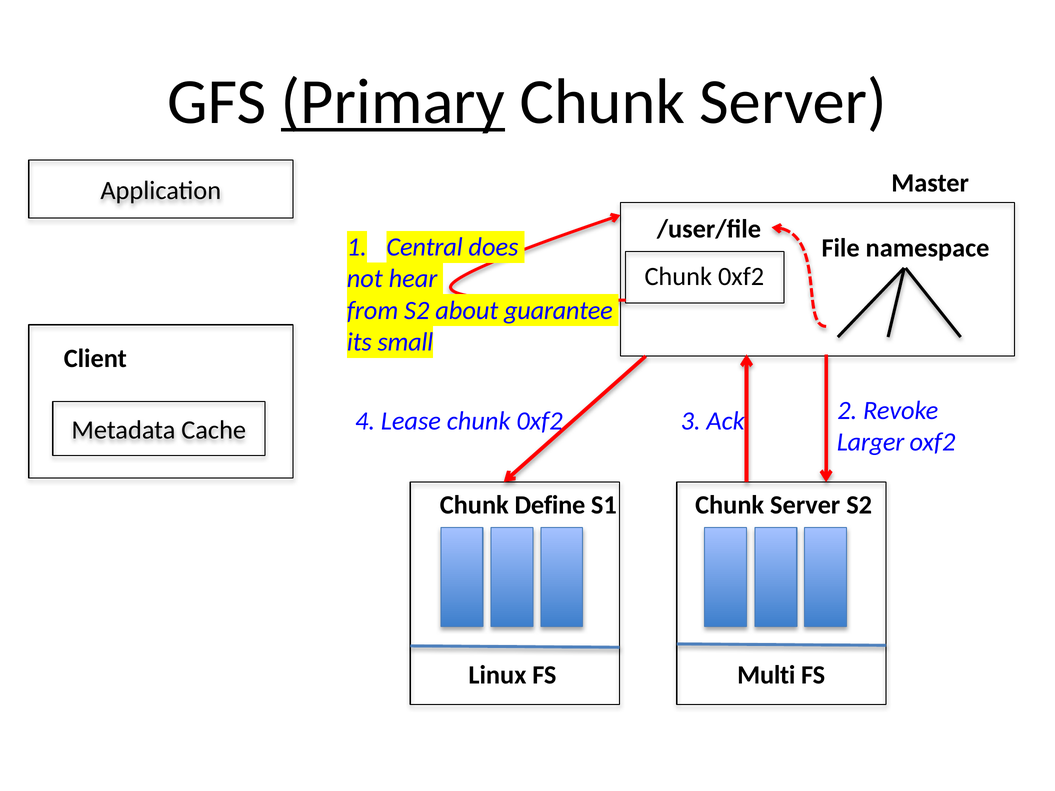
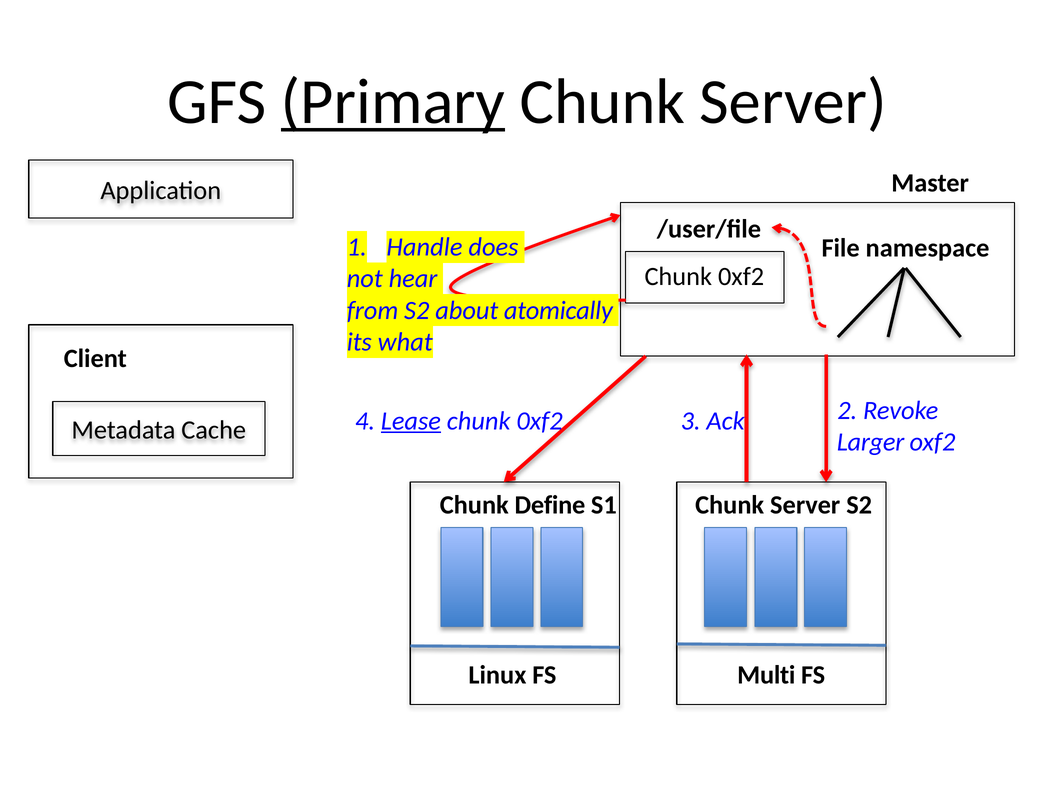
Central: Central -> Handle (424, 247)
guarantee: guarantee -> atomically (558, 310)
small: small -> what (405, 342)
Lease underline: none -> present (411, 421)
